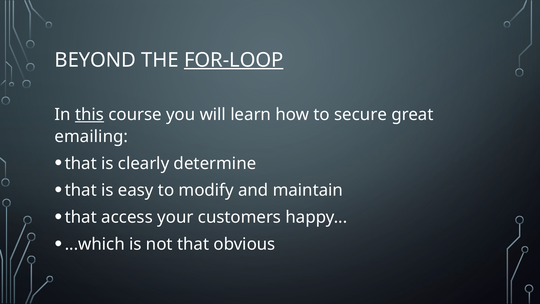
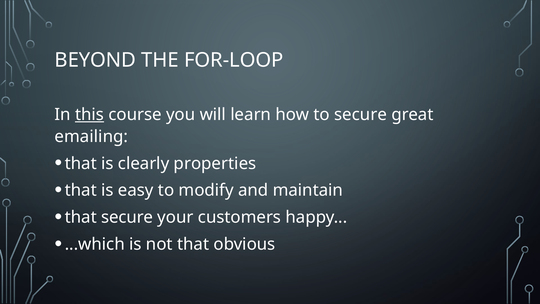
FOR-LOOP underline: present -> none (234, 60)
determine: determine -> properties (215, 163)
that access: access -> secure (127, 217)
